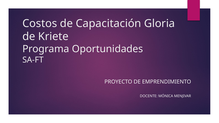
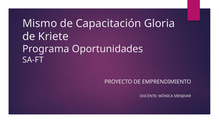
Costos: Costos -> Mismo (40, 23)
